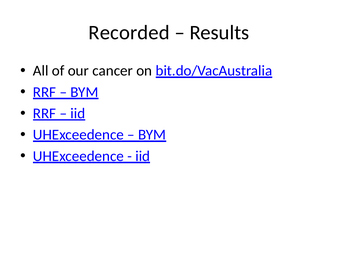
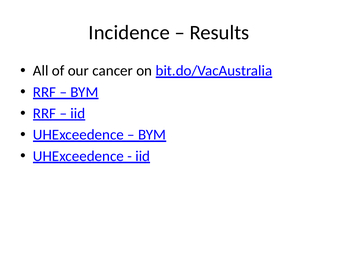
Recorded: Recorded -> Incidence (129, 33)
